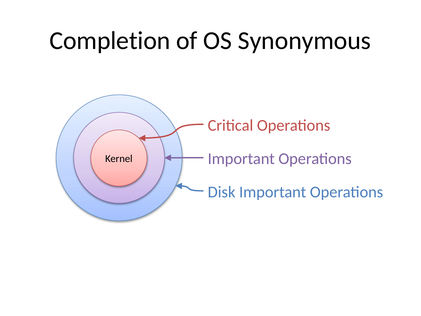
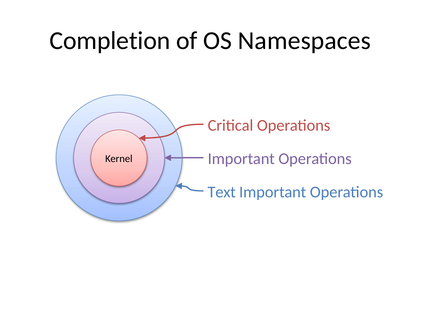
Synonymous: Synonymous -> Namespaces (304, 41)
Disk: Disk -> Text (222, 192)
